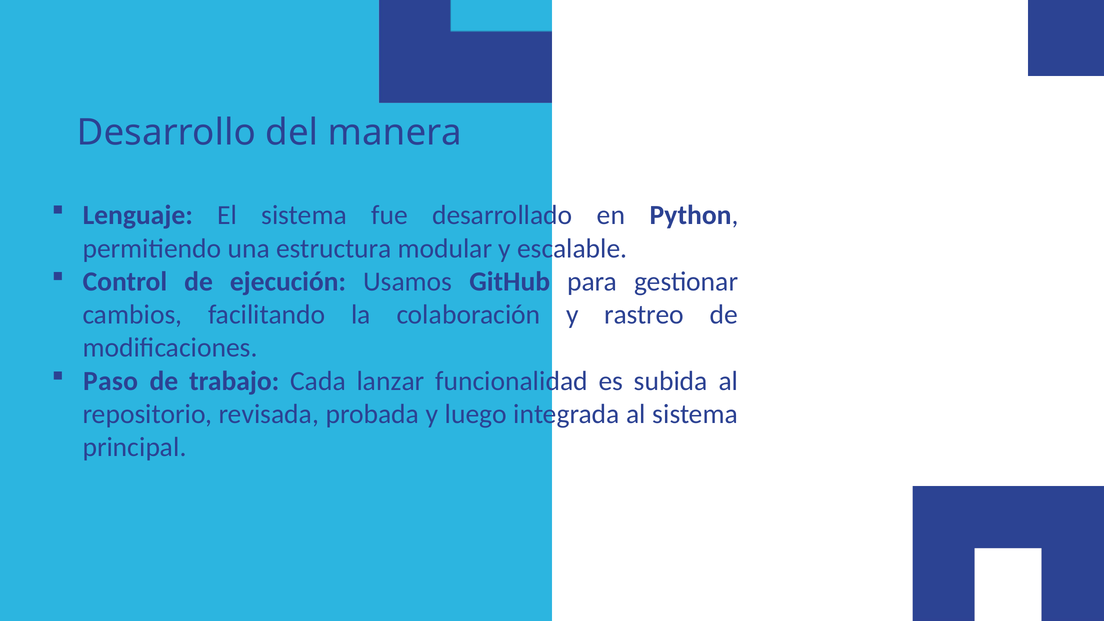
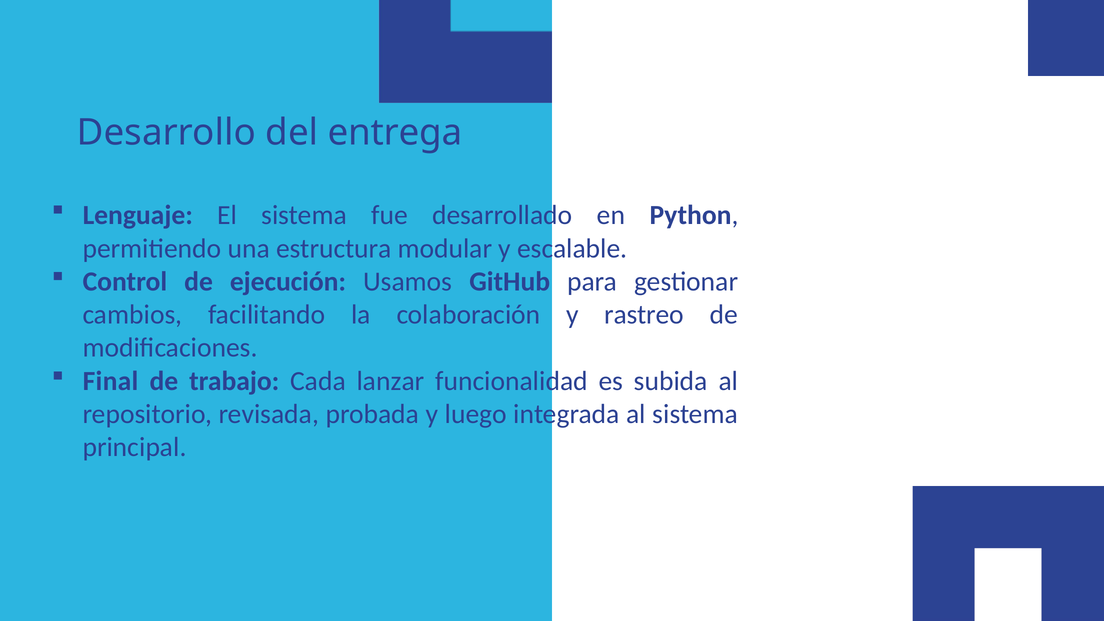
manera: manera -> entrega (395, 132)
Paso: Paso -> Final (111, 381)
